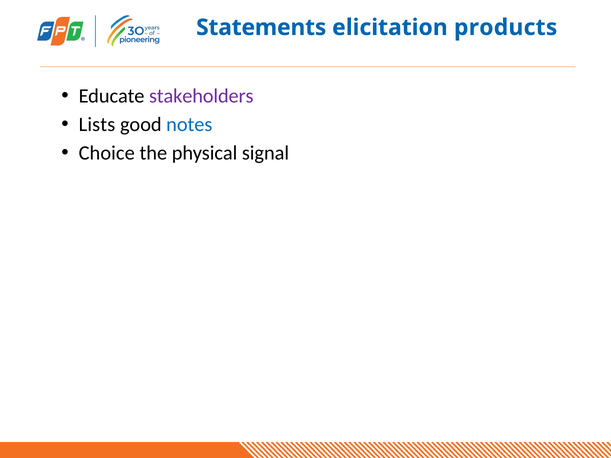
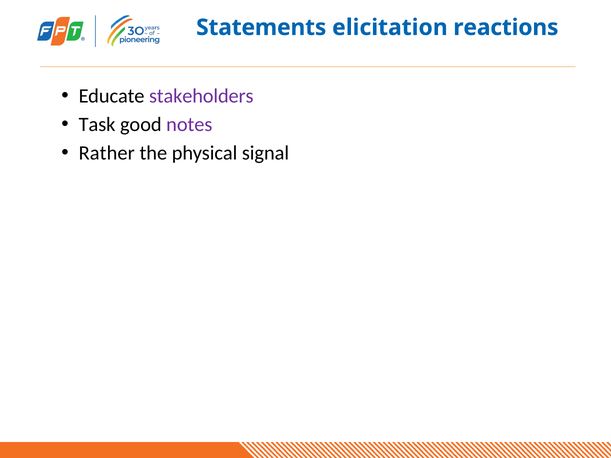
products: products -> reactions (506, 27)
Lists: Lists -> Task (97, 125)
notes colour: blue -> purple (189, 125)
Choice: Choice -> Rather (107, 153)
